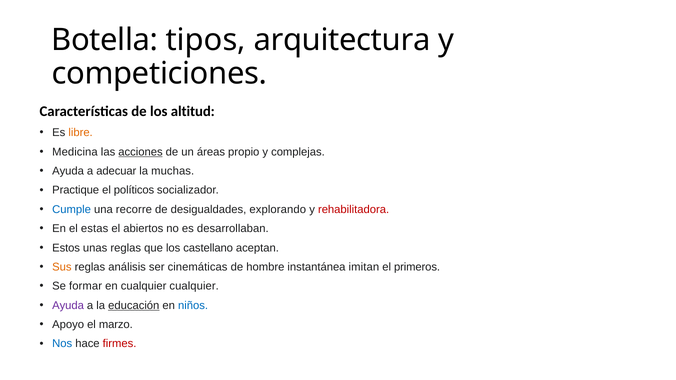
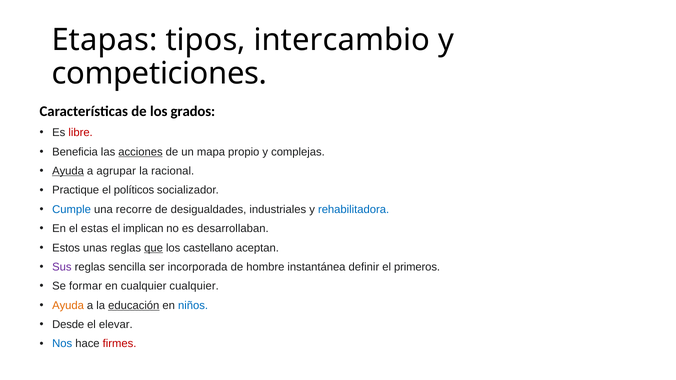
Botella: Botella -> Etapas (104, 40)
arquitectura: arquitectura -> intercambio (342, 40)
altitud: altitud -> grados (193, 112)
libre colour: orange -> red (81, 133)
Medicina: Medicina -> Beneficia (75, 152)
áreas: áreas -> mapa (211, 152)
Ayuda underline: none -> present (68, 171)
adecuar: adecuar -> agrupar (116, 171)
muchas: muchas -> racional (173, 171)
explorando: explorando -> industriales (278, 210)
rehabilitadora colour: red -> blue (354, 210)
abiertos: abiertos -> implican (143, 229)
que underline: none -> present (154, 248)
Sus colour: orange -> purple (62, 267)
análisis: análisis -> sencilla (127, 267)
cinemáticas: cinemáticas -> incorporada (198, 267)
imitan: imitan -> definir (364, 267)
Ayuda colour: purple -> orange (68, 306)
Apoyo: Apoyo -> Desde (68, 325)
marzo: marzo -> elevar (116, 325)
